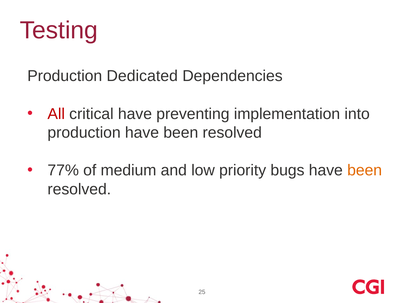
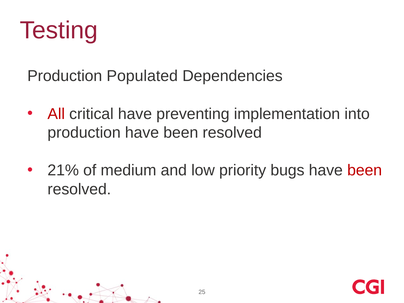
Dedicated: Dedicated -> Populated (142, 76)
77%: 77% -> 21% (63, 170)
been colour: orange -> red (365, 170)
